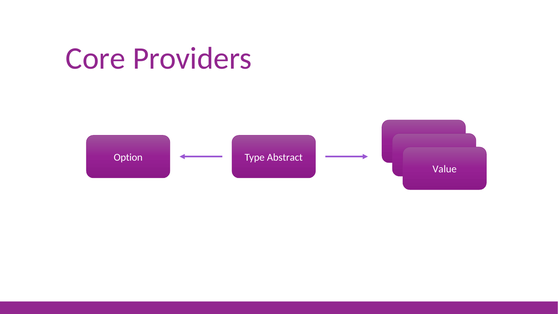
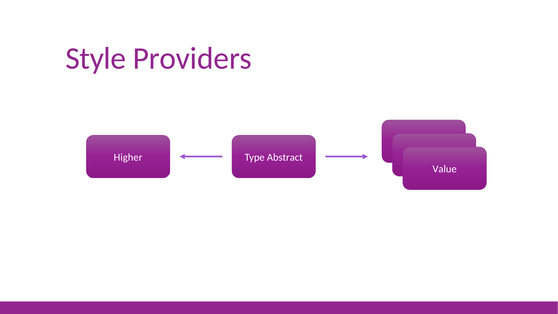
Core: Core -> Style (96, 59)
Option: Option -> Higher (128, 157)
